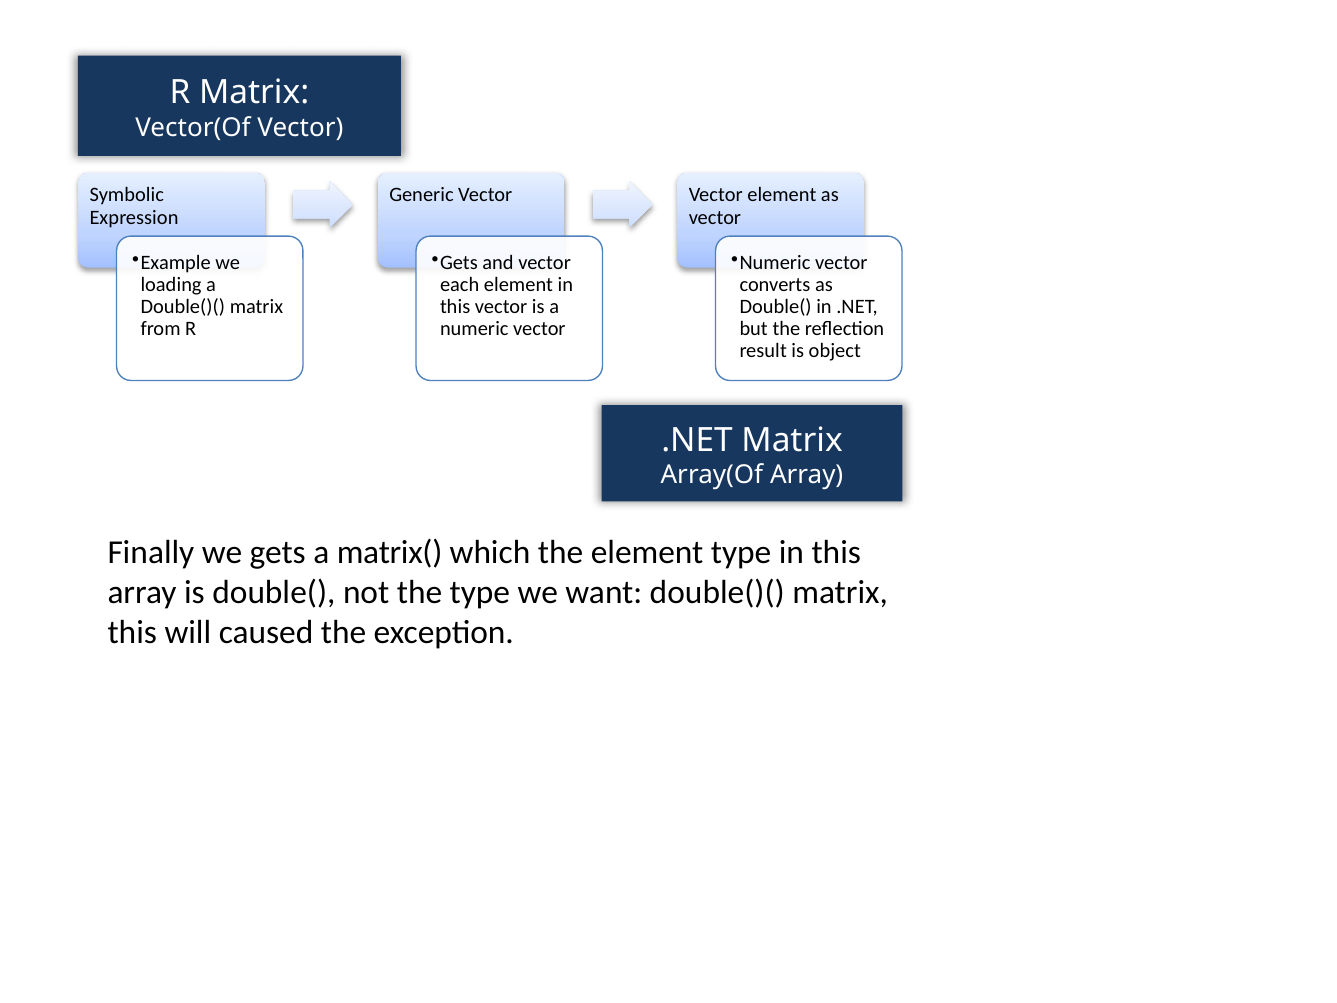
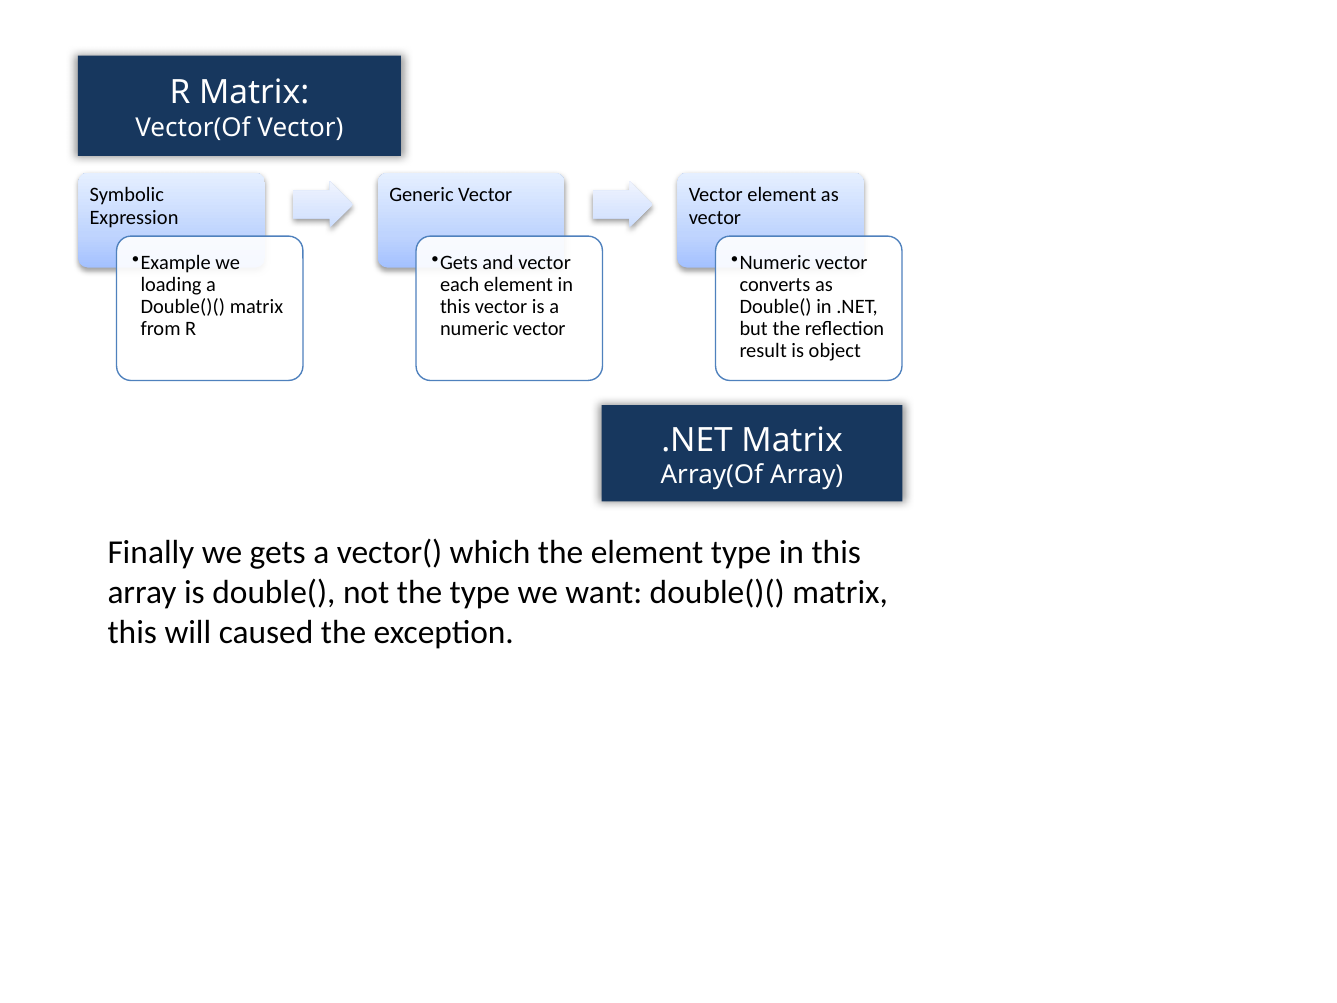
matrix(: matrix( -> vector( (390, 553)
